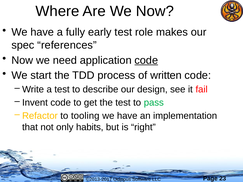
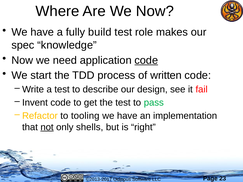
early: early -> build (100, 32)
references: references -> knowledge (67, 45)
not underline: none -> present (47, 127)
habits: habits -> shells (90, 127)
